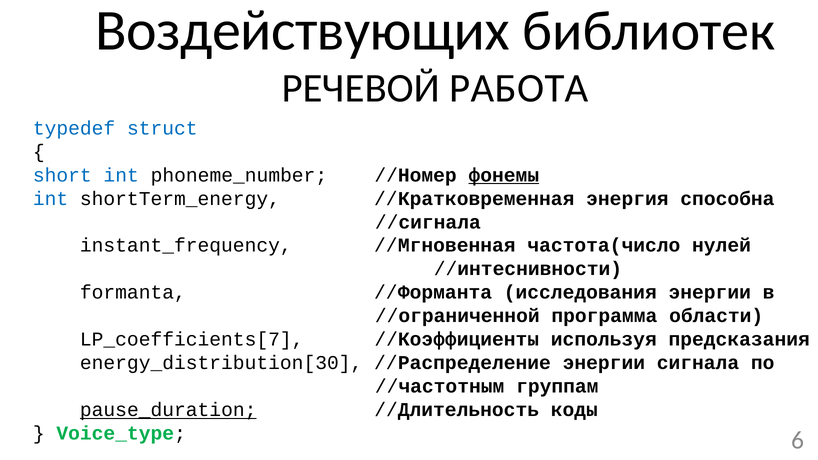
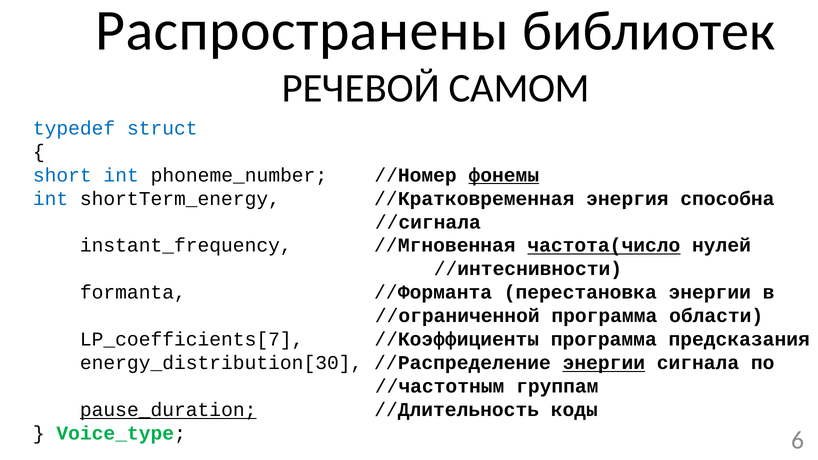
Воздействующих: Воздействующих -> Распространены (302, 30)
РАБОТА: РАБОТА -> САМОМ (519, 89)
частота(число underline: none -> present (604, 246)
исследования: исследования -> перестановка (580, 293)
//Коэффициенты используя: используя -> программа (604, 340)
энергии underline: none -> present (604, 363)
